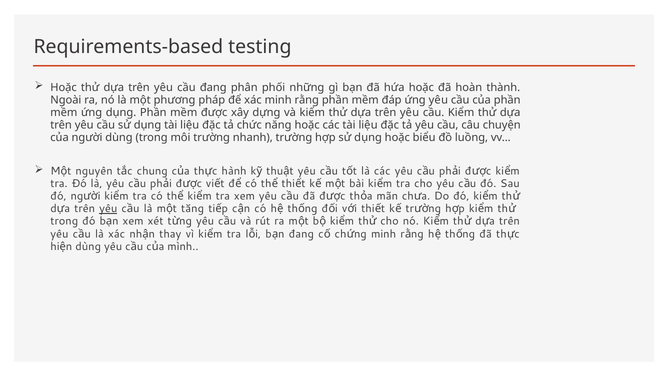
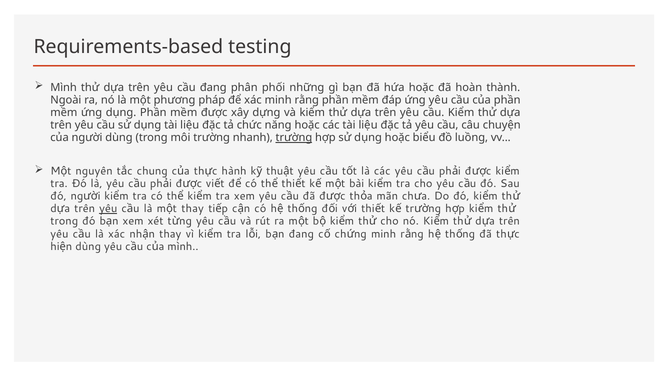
Hoặc: Hoặc -> Mình (64, 88)
trường underline: none -> present (294, 138)
tăng: tăng -> thay (193, 209)
